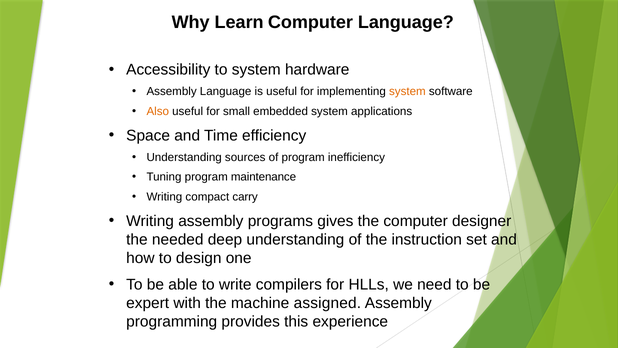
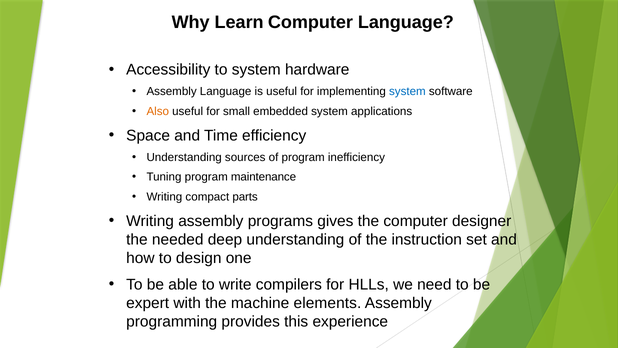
system colour: orange -> blue (407, 92)
carry: carry -> parts (245, 197)
assigned: assigned -> elements (327, 303)
